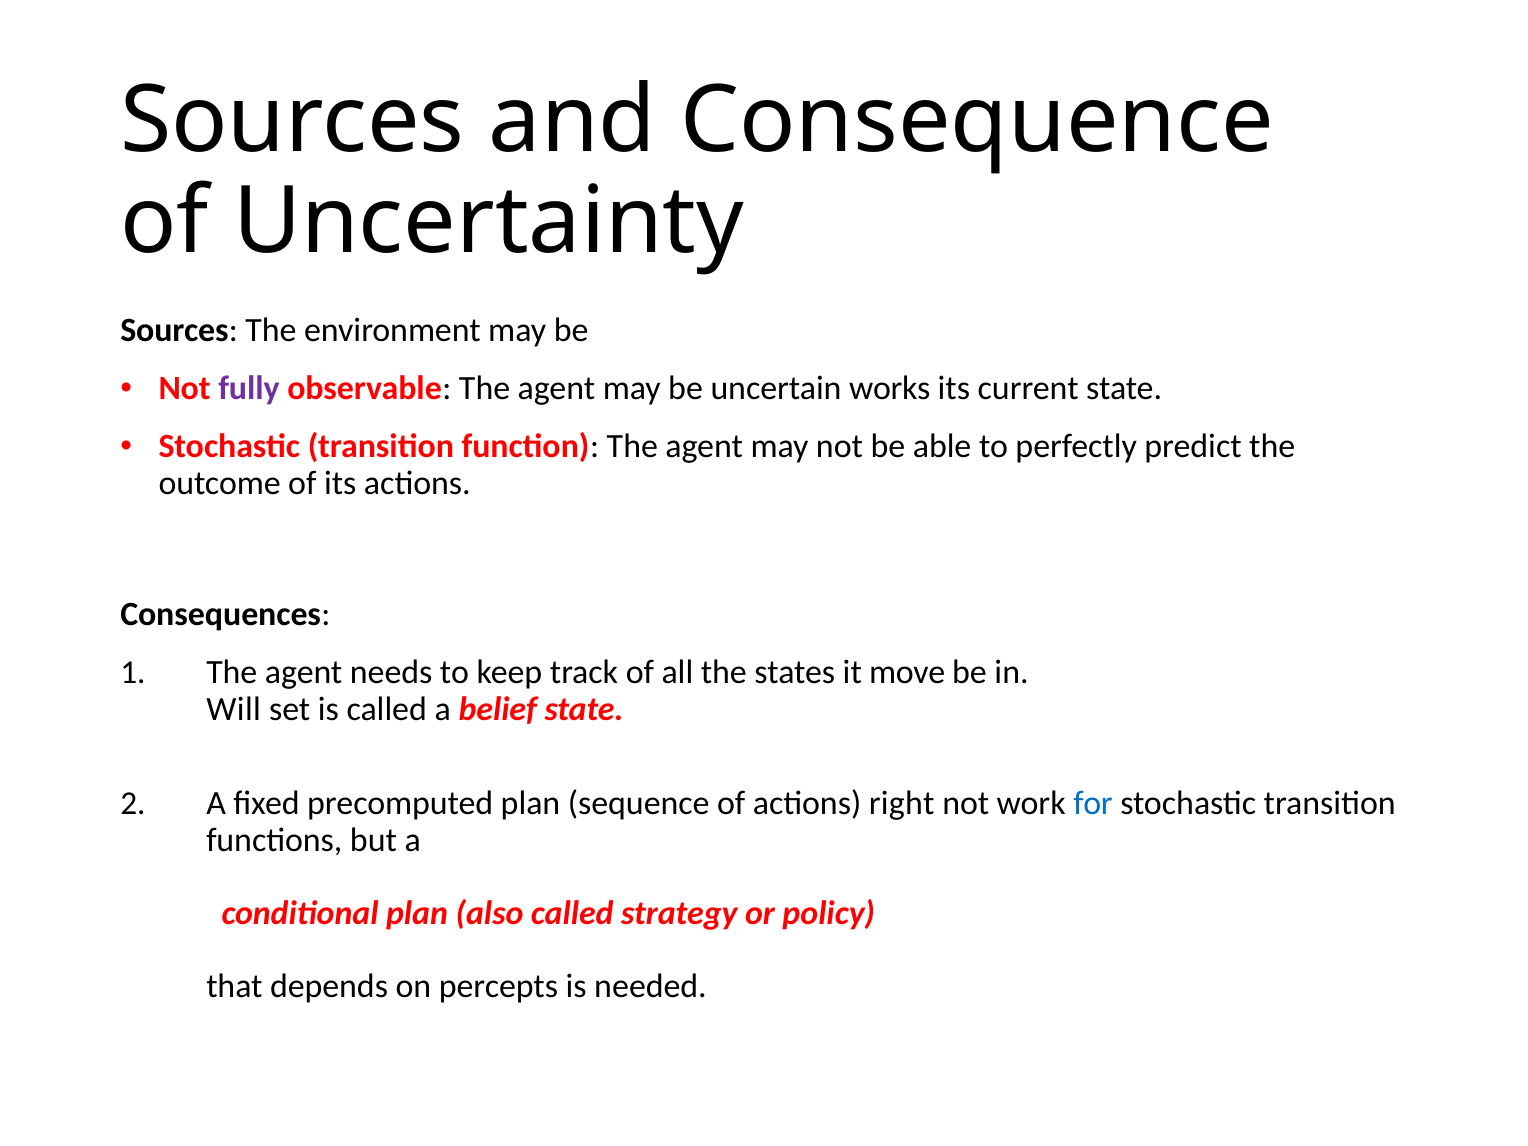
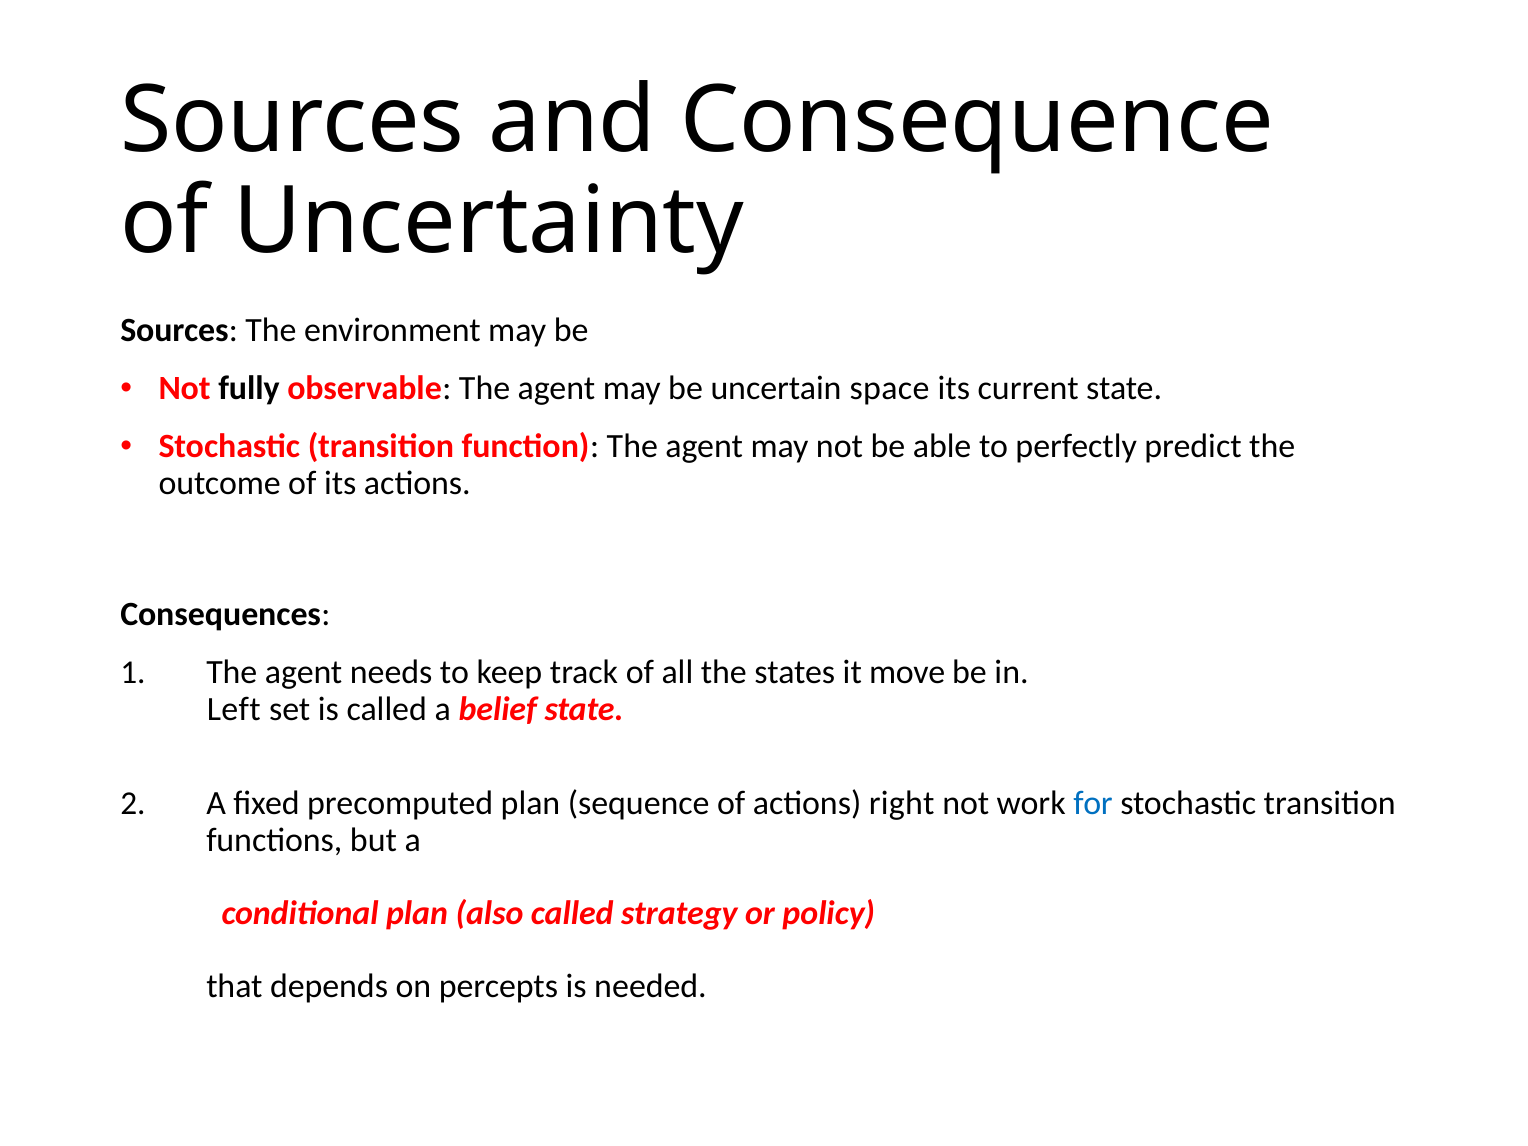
fully colour: purple -> black (249, 389)
works: works -> space (889, 389)
Will: Will -> Left (234, 709)
